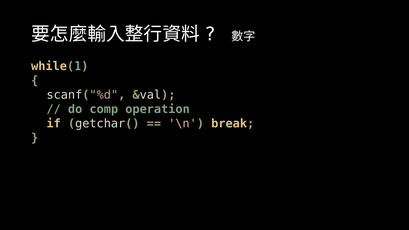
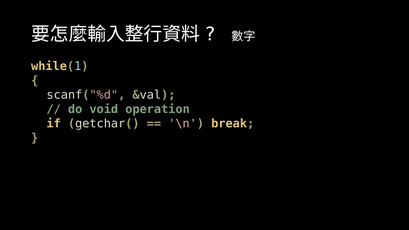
comp: comp -> void (104, 109)
